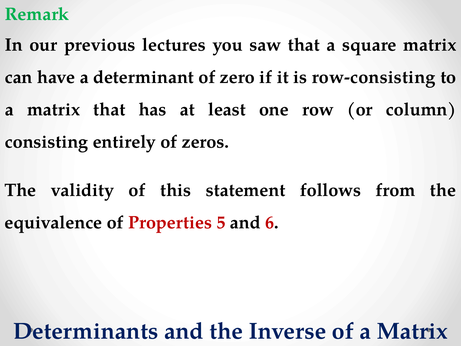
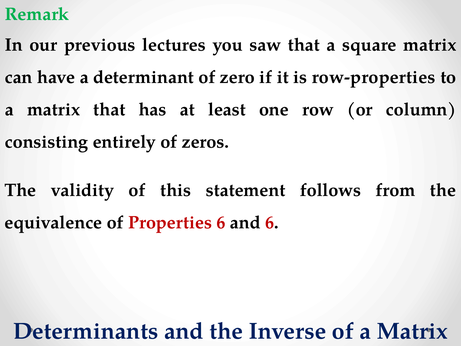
row-consisting: row-consisting -> row-properties (374, 77)
Properties 5: 5 -> 6 (221, 223)
